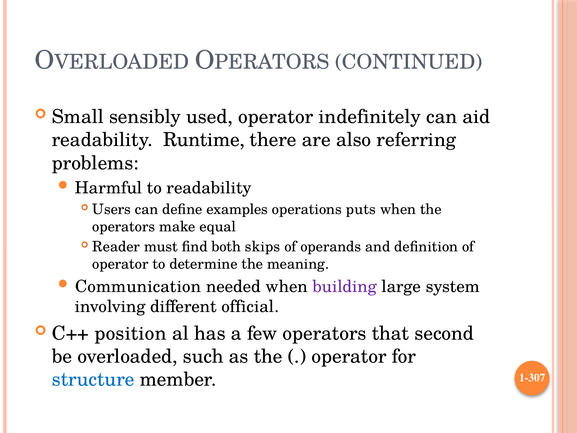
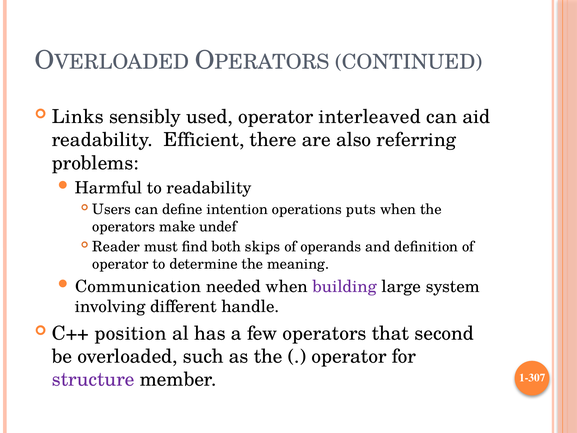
Small: Small -> Links (78, 117)
indefinitely: indefinitely -> interleaved (370, 117)
Runtime: Runtime -> Efficient (204, 140)
examples: examples -> intention (237, 209)
equal: equal -> undef (218, 227)
official: official -> handle (250, 307)
structure colour: blue -> purple (93, 379)
